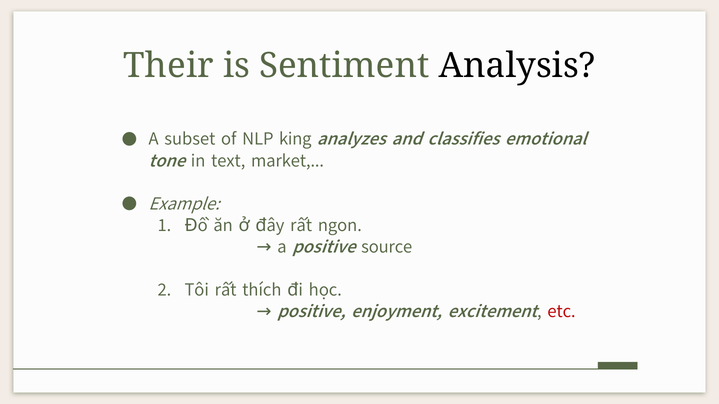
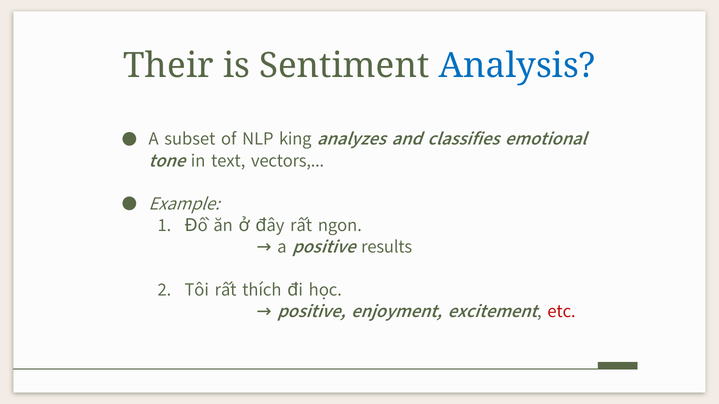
Analysis colour: black -> blue (517, 66)
market: market -> vectors (288, 161)
source: source -> results (387, 247)
